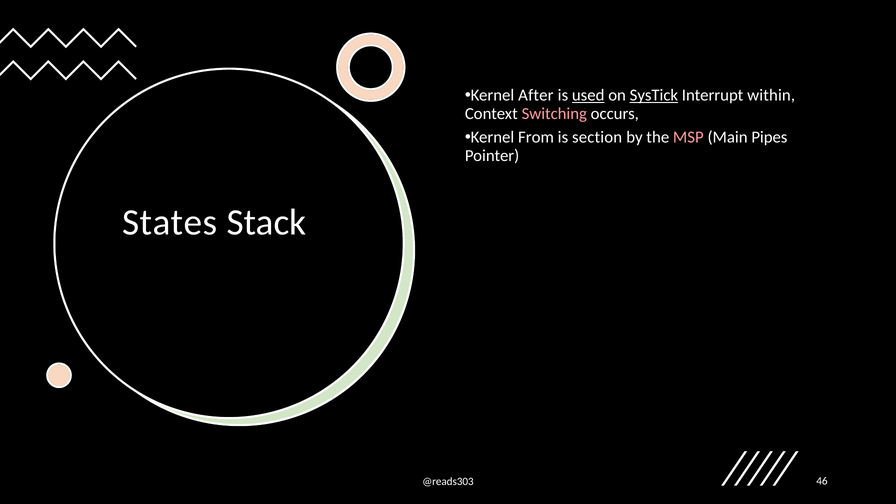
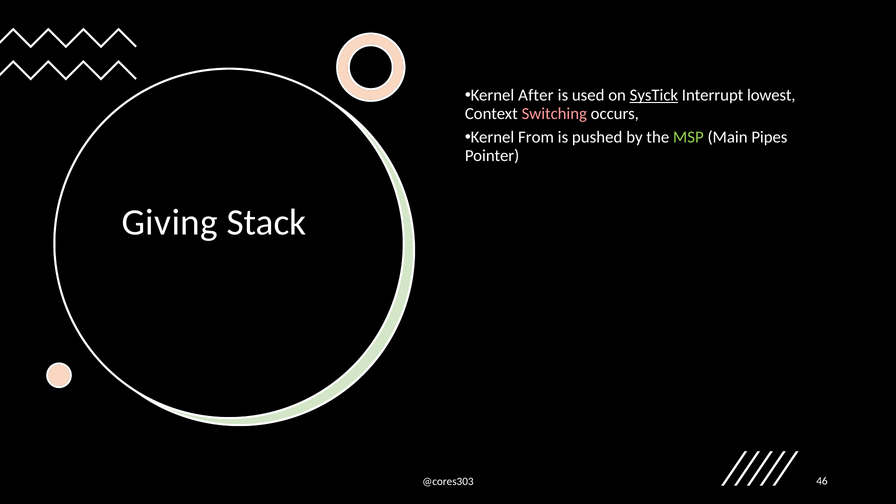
used underline: present -> none (588, 95)
within: within -> lowest (771, 95)
section: section -> pushed (597, 137)
MSP colour: pink -> light green (688, 137)
States: States -> Giving (170, 223)
@reads303: @reads303 -> @cores303 (448, 481)
